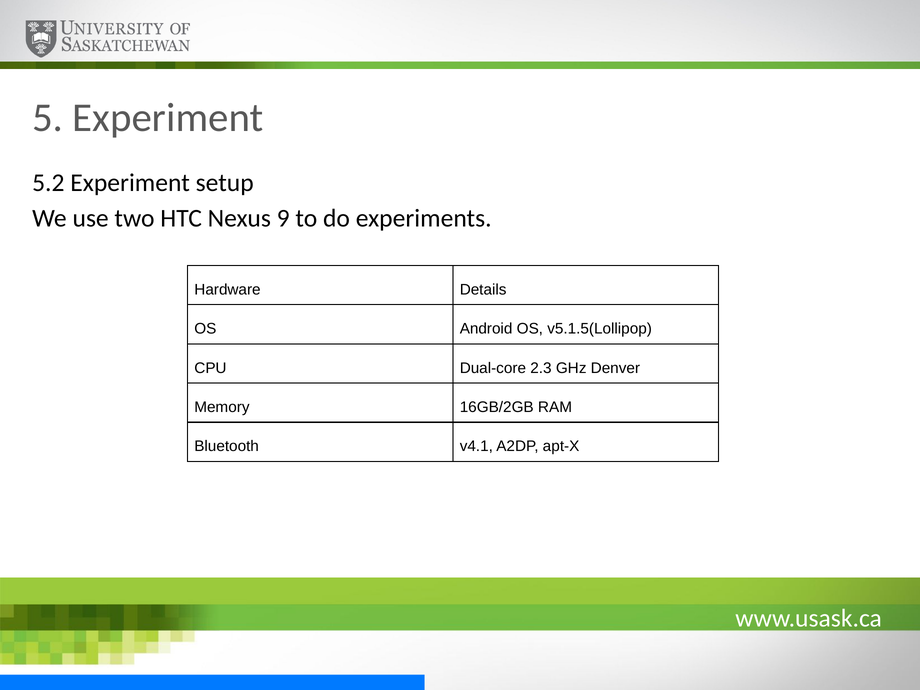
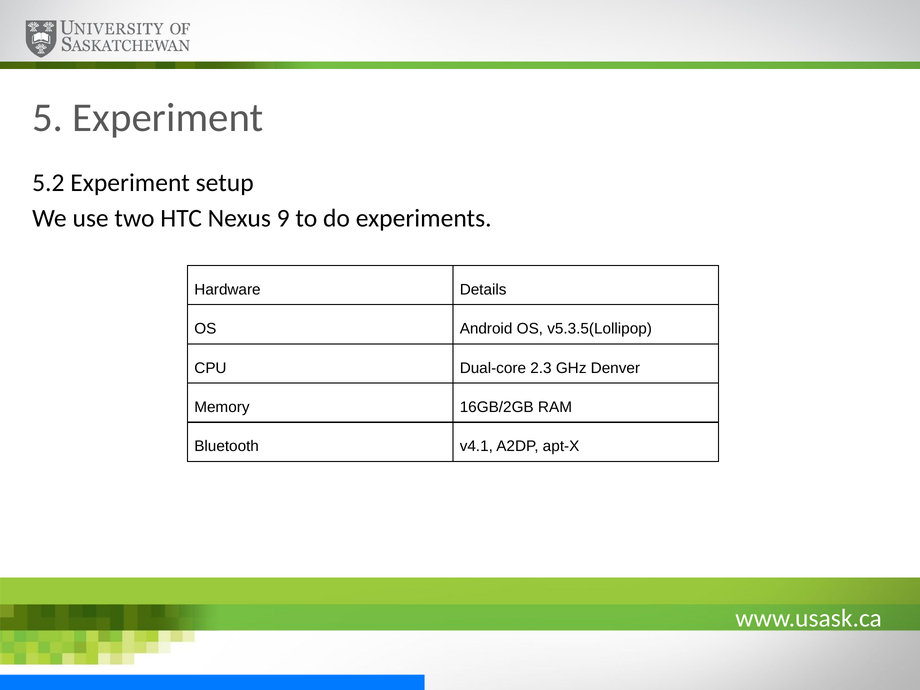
v5.1.5(Lollipop: v5.1.5(Lollipop -> v5.3.5(Lollipop (600, 329)
